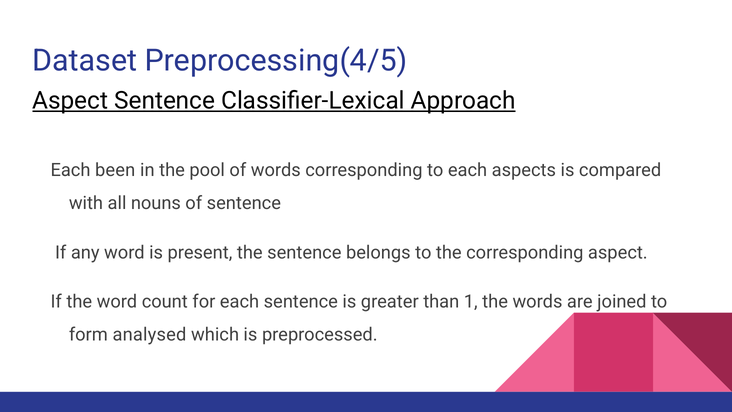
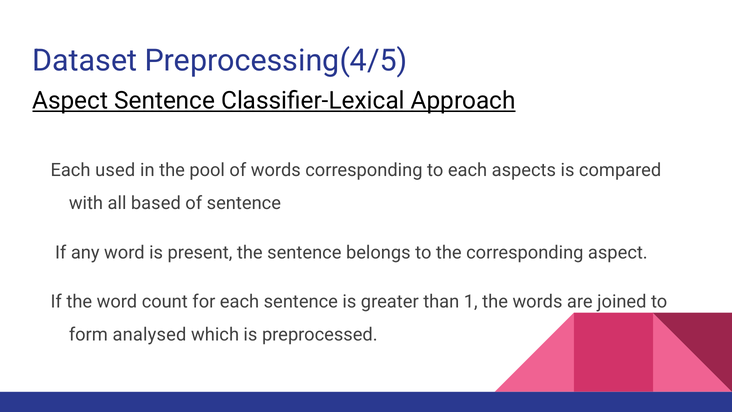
been: been -> used (115, 170)
nouns: nouns -> based (156, 203)
